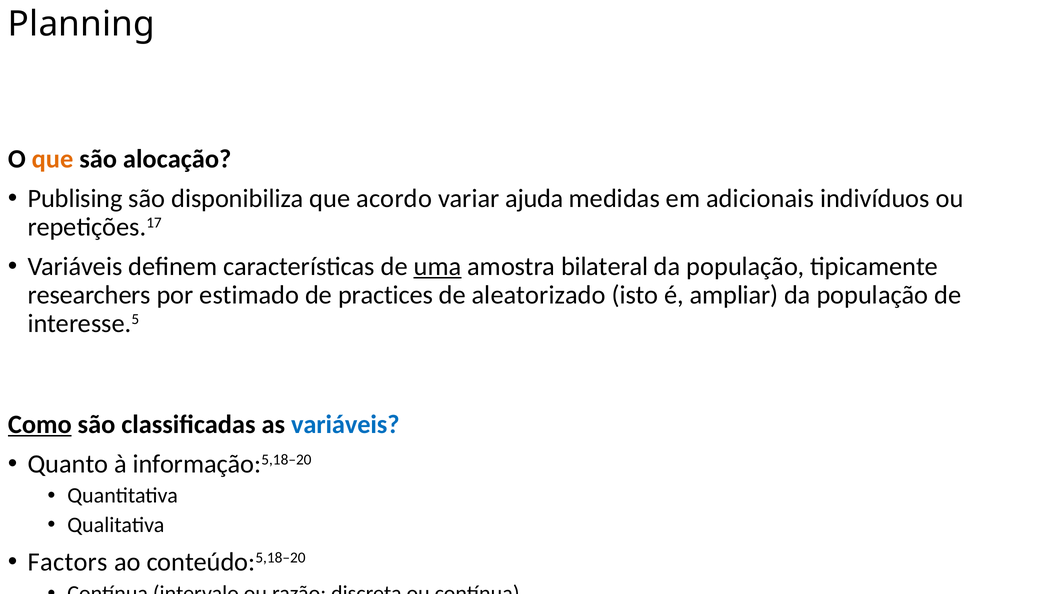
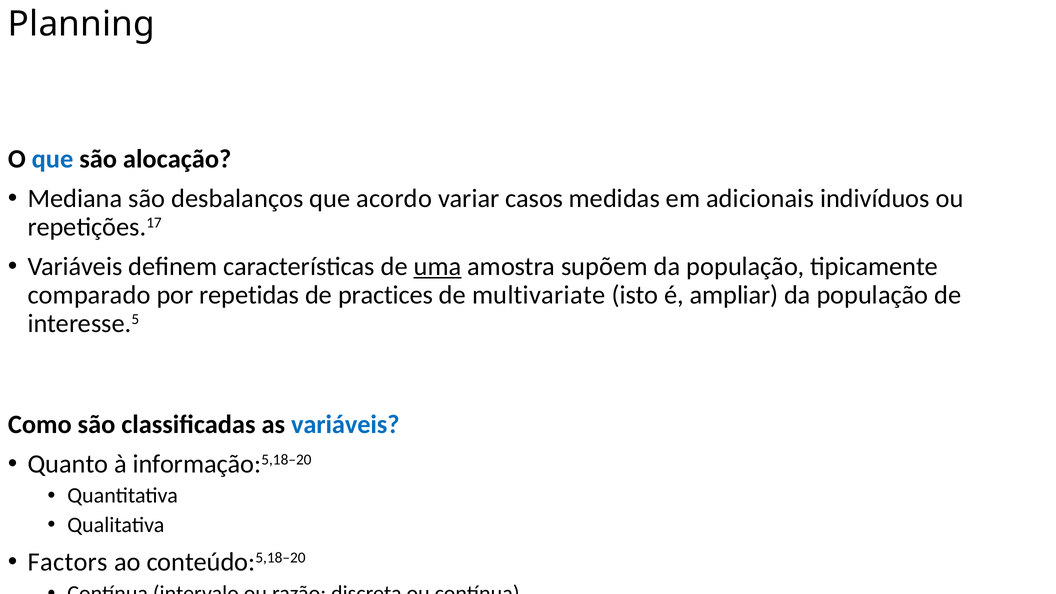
que colour: orange -> blue (53, 159)
Publising: Publising -> Mediana (75, 199)
disponibiliza: disponibiliza -> desbalanços (237, 199)
ajuda: ajuda -> casos (534, 199)
bilateral: bilateral -> supõem (604, 267)
researchers: researchers -> comparado (89, 295)
estimado: estimado -> repetidas (249, 295)
aleatorizado: aleatorizado -> multivariate (539, 295)
Como underline: present -> none (40, 425)
